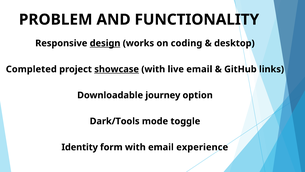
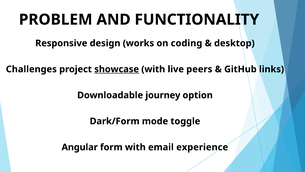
design underline: present -> none (105, 43)
Completed: Completed -> Challenges (31, 69)
live email: email -> peers (199, 69)
Dark/Tools: Dark/Tools -> Dark/Form (115, 121)
Identity: Identity -> Angular (80, 147)
